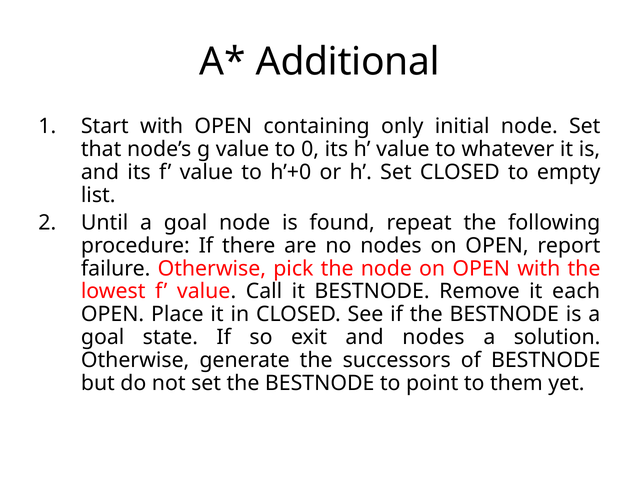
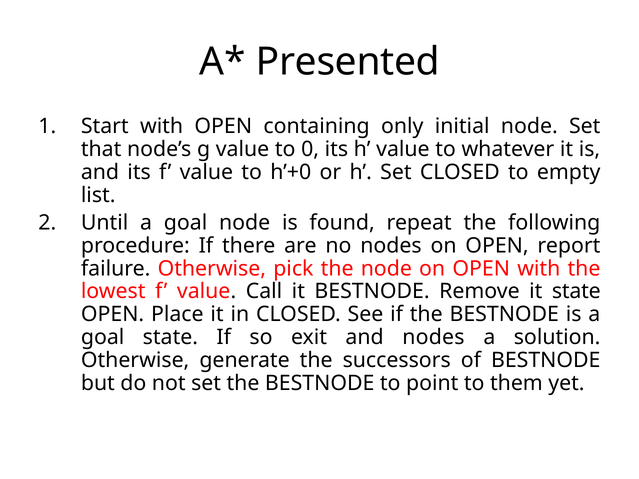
Additional: Additional -> Presented (348, 62)
it each: each -> state (576, 292)
